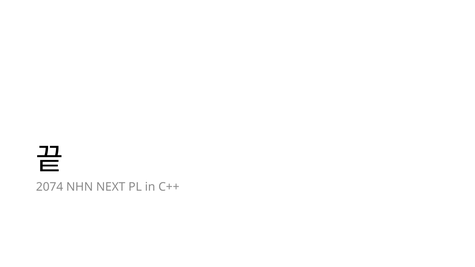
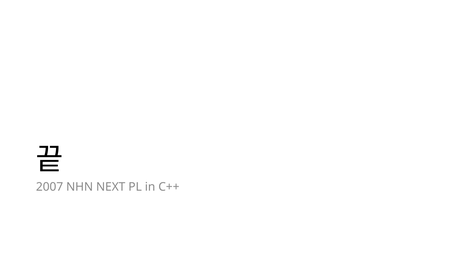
2074: 2074 -> 2007 (50, 187)
